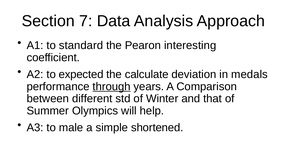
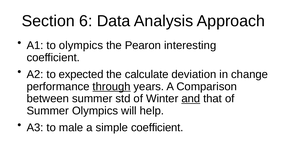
7: 7 -> 6 (86, 21)
to standard: standard -> olympics (81, 45)
medals: medals -> change (250, 74)
between different: different -> summer (92, 98)
and underline: none -> present (191, 98)
simple shortened: shortened -> coefficient (157, 127)
